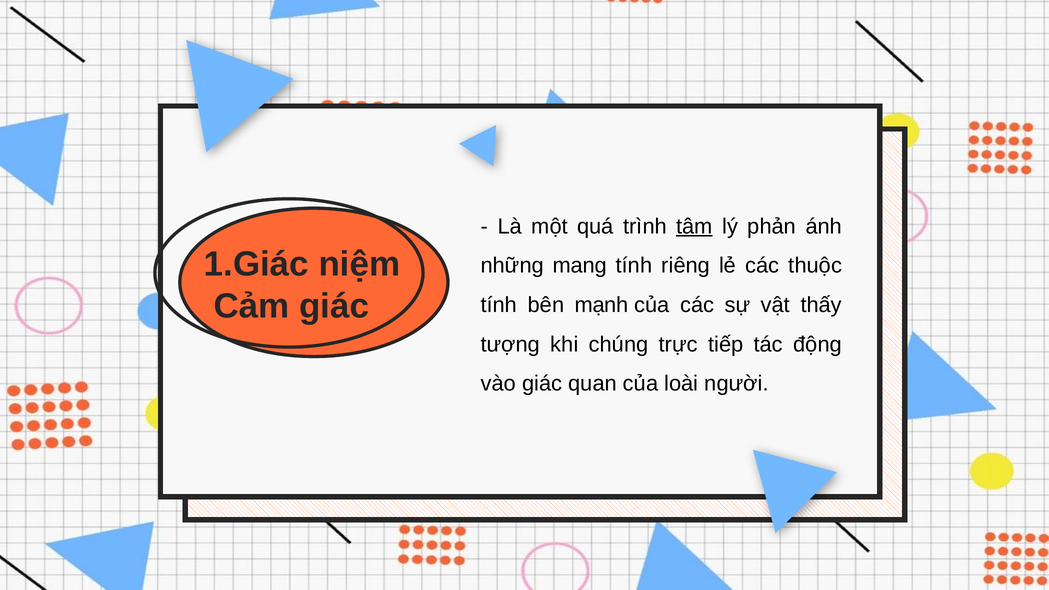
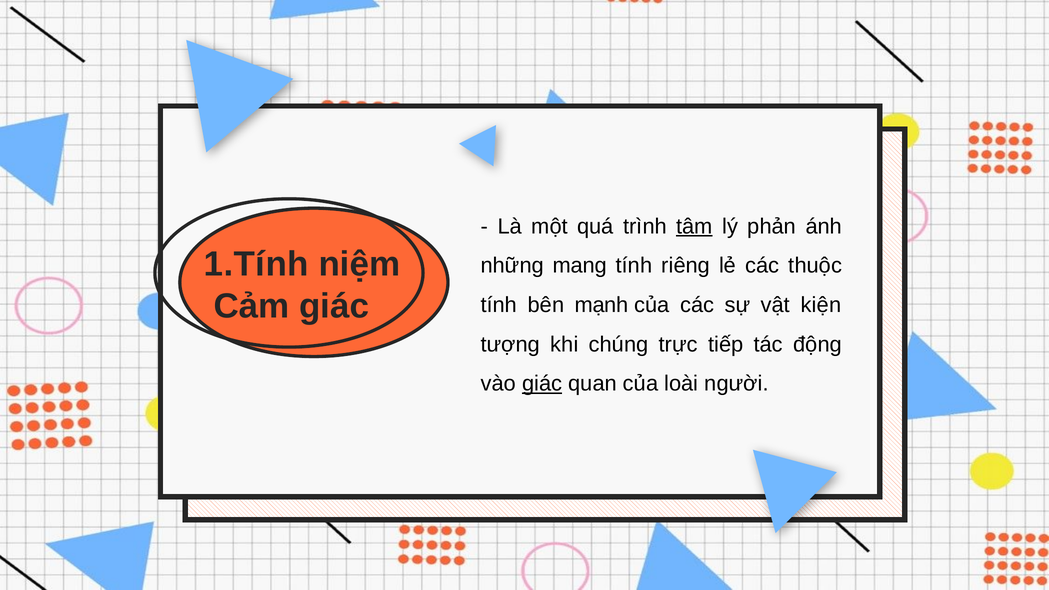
1.Giác: 1.Giác -> 1.Tính (256, 264)
thấy: thấy -> kiện (821, 305)
giác underline: none -> present (542, 384)
